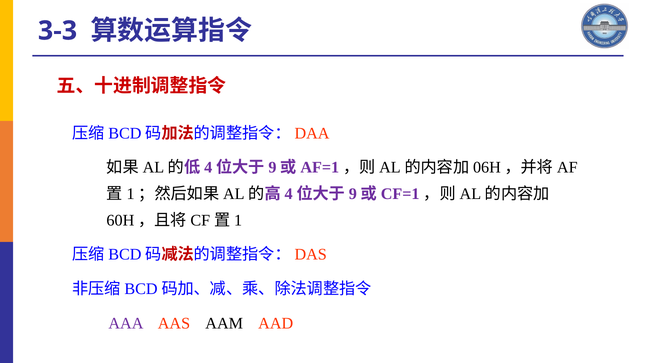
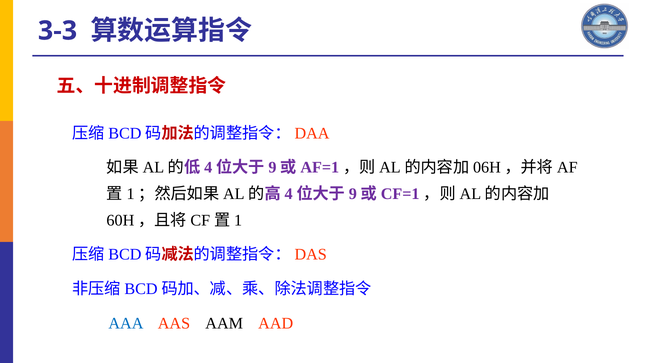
AAA colour: purple -> blue (126, 324)
